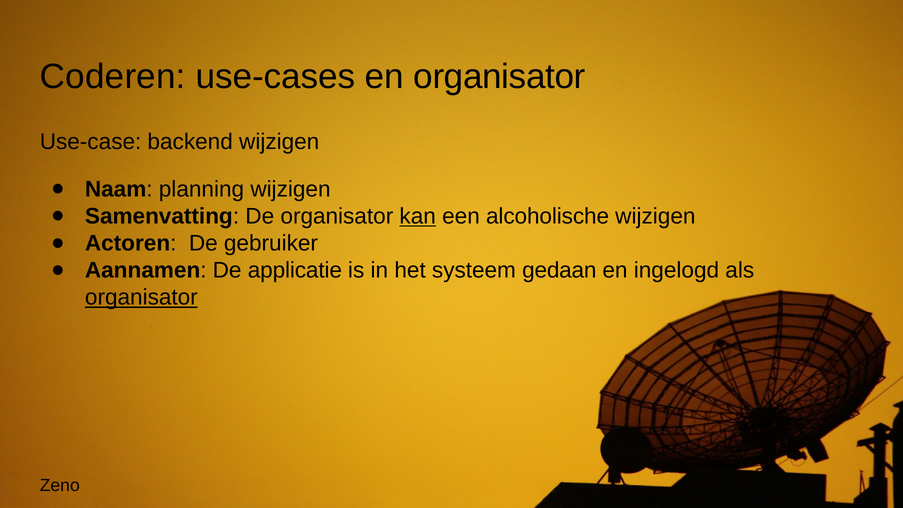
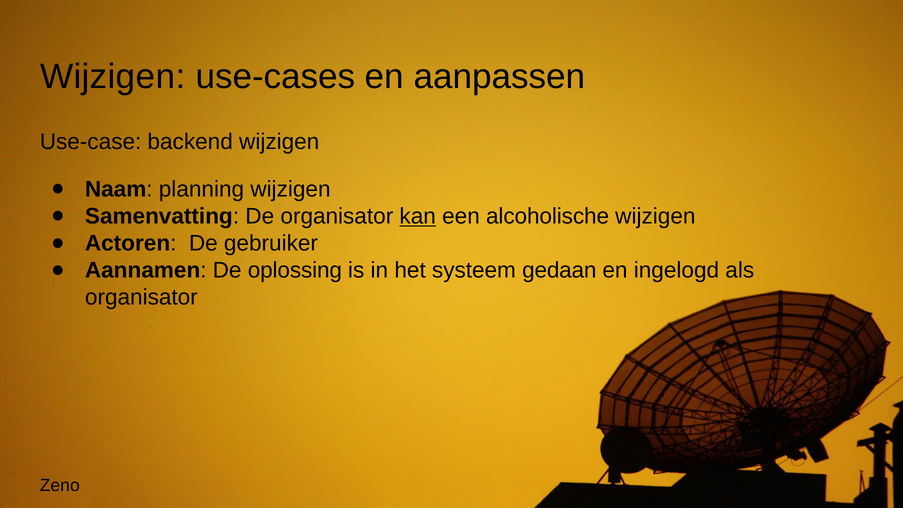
Coderen: Coderen -> Wijzigen (113, 77)
en organisator: organisator -> aanpassen (499, 77)
applicatie: applicatie -> oplossing (295, 270)
organisator underline: present -> none (141, 298)
